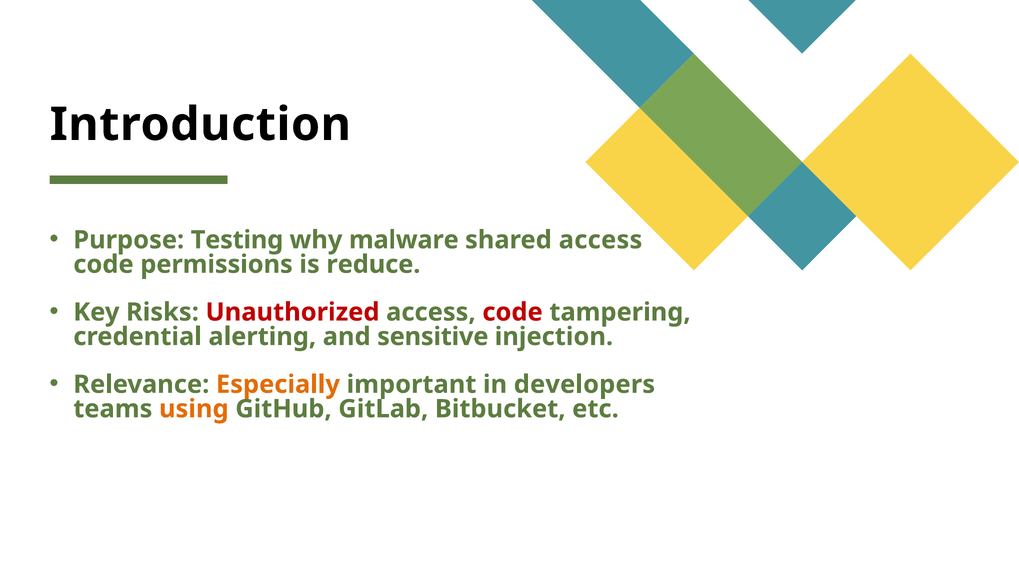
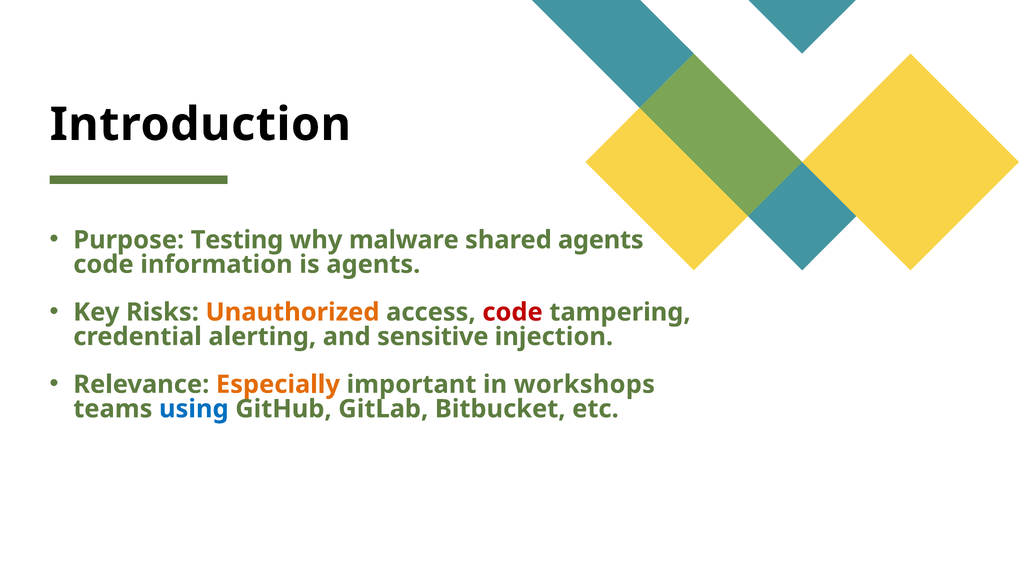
shared access: access -> agents (601, 240)
permissions: permissions -> information (216, 264)
is reduce: reduce -> agents (373, 264)
Unauthorized colour: red -> orange (292, 312)
developers: developers -> workshops (584, 385)
using colour: orange -> blue (194, 409)
